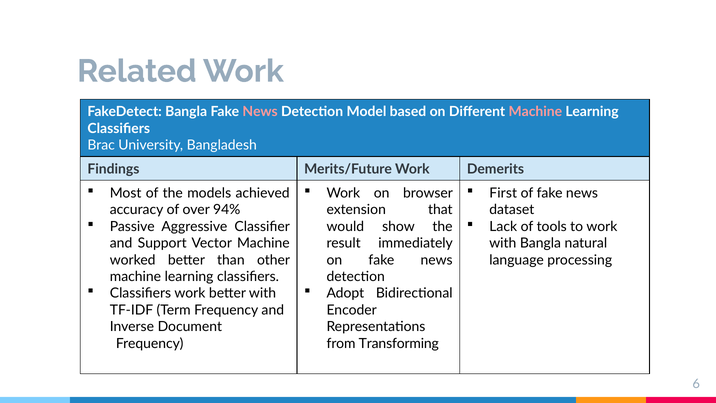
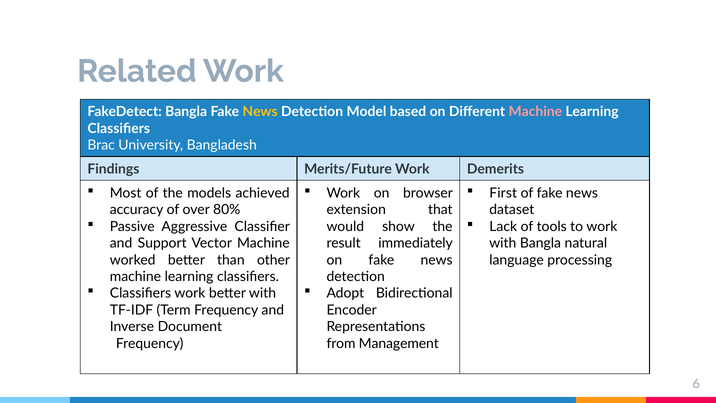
News colour: pink -> yellow (260, 112)
94%: 94% -> 80% (227, 210)
Transforming: Transforming -> Management (399, 343)
